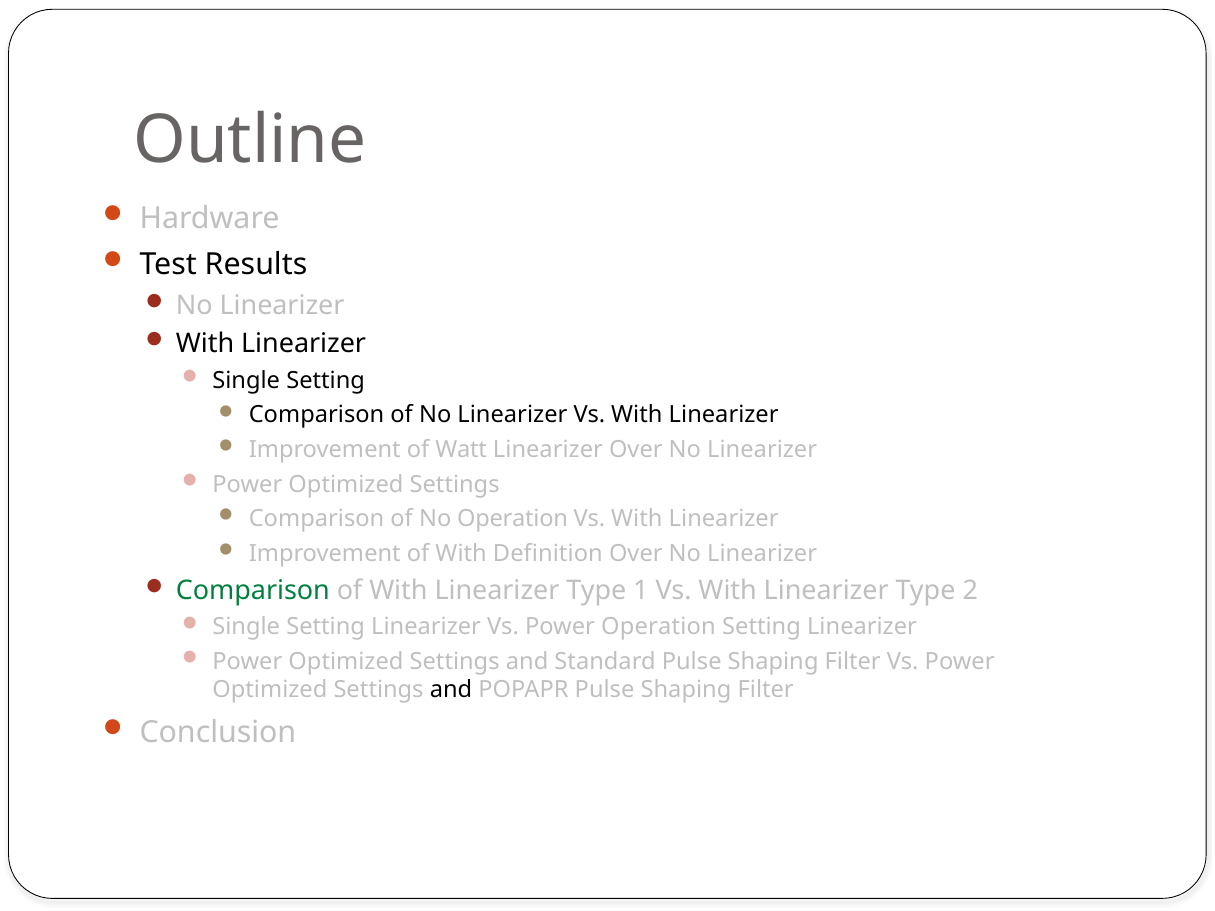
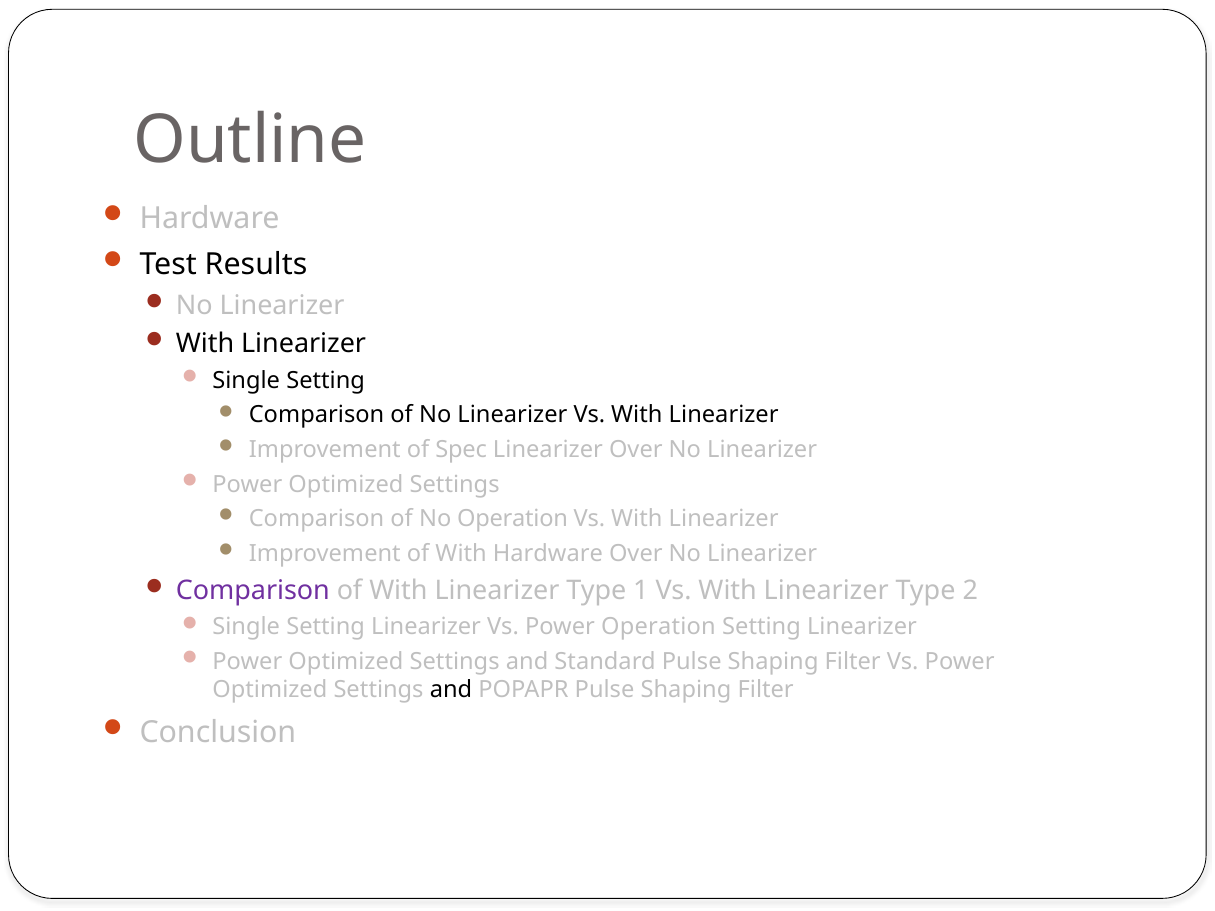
Watt: Watt -> Spec (461, 450)
With Definition: Definition -> Hardware (548, 554)
Comparison colour: green -> purple (253, 591)
